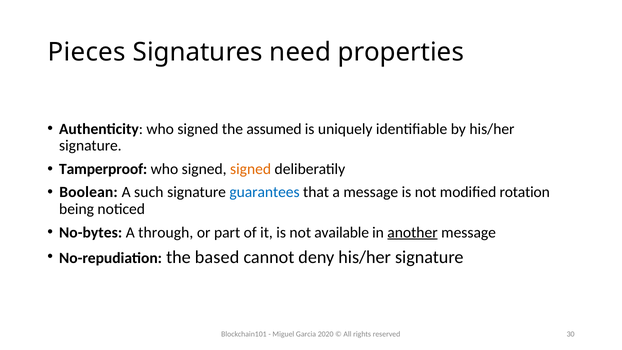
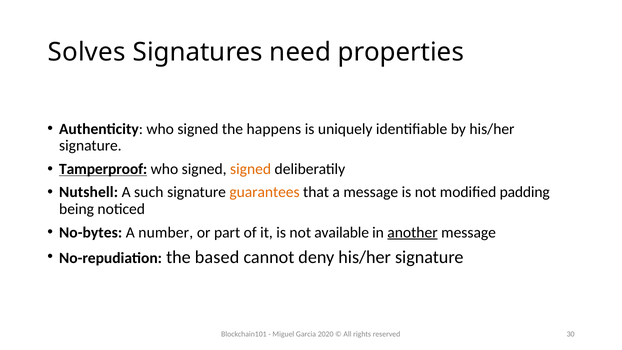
Pieces: Pieces -> Solves (87, 52)
assumed: assumed -> happens (274, 129)
Tamperproof underline: none -> present (103, 169)
Boolean: Boolean -> Nutshell (89, 192)
guarantees colour: blue -> orange (265, 192)
rotation: rotation -> padding (525, 192)
through: through -> number (166, 232)
